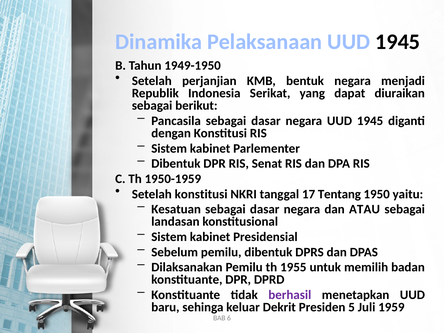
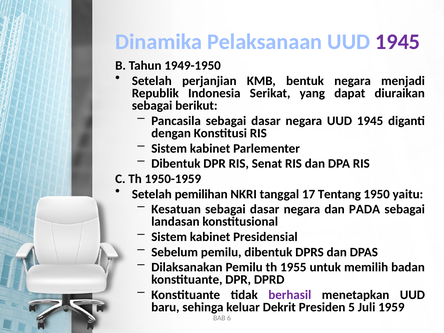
1945 colour: black -> purple (398, 42)
Setelah konstitusi: konstitusi -> pemilihan (201, 194)
ATAU: ATAU -> PADA (365, 209)
